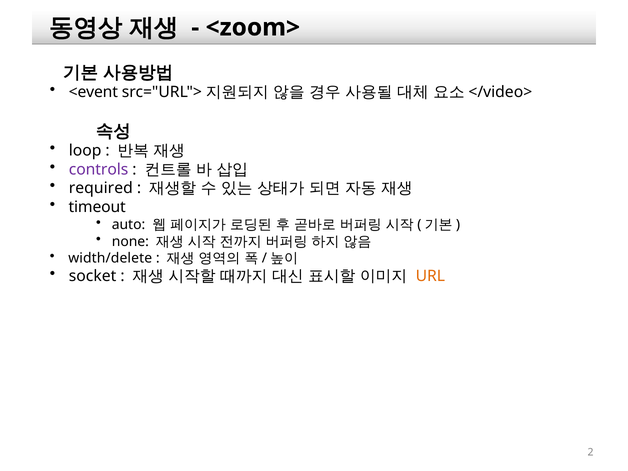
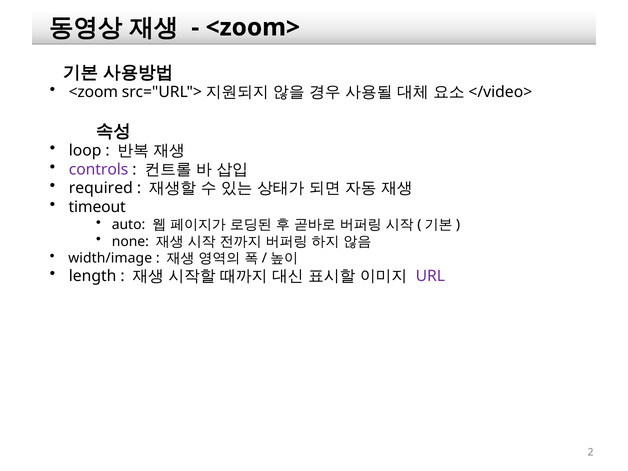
<event: <event -> <zoom (93, 92)
width/delete: width/delete -> width/image (110, 258)
socket: socket -> length (93, 276)
URL colour: orange -> purple (430, 276)
